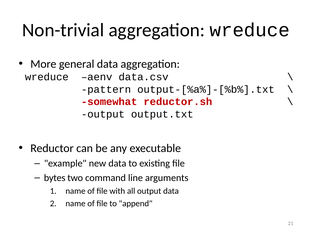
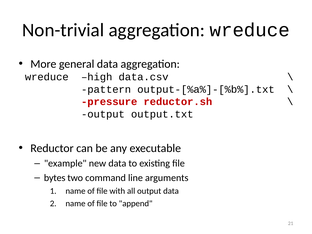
aenv: aenv -> high (97, 77)
somewhat: somewhat -> pressure (109, 102)
